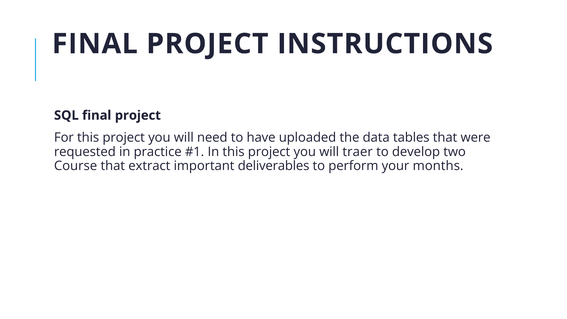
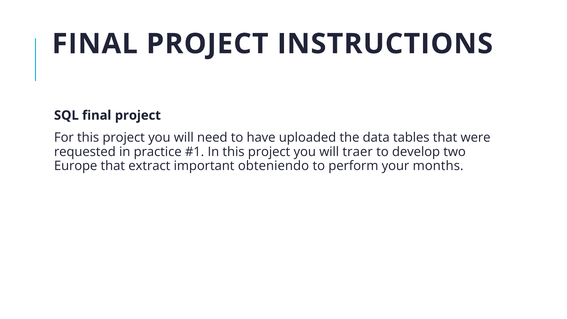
Course: Course -> Europe (76, 166)
deliverables: deliverables -> obteniendo (273, 166)
